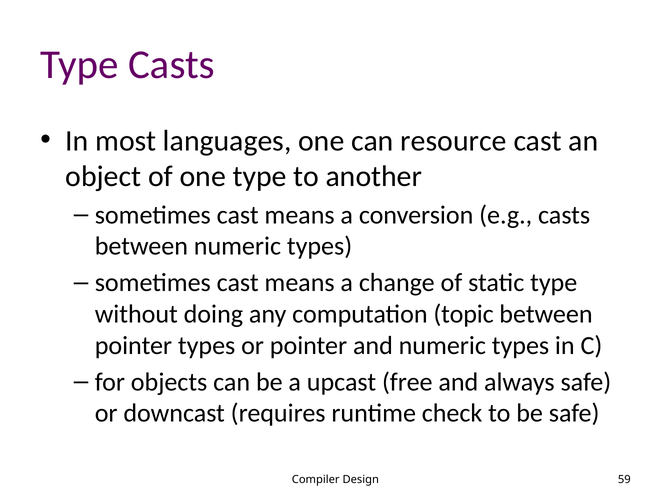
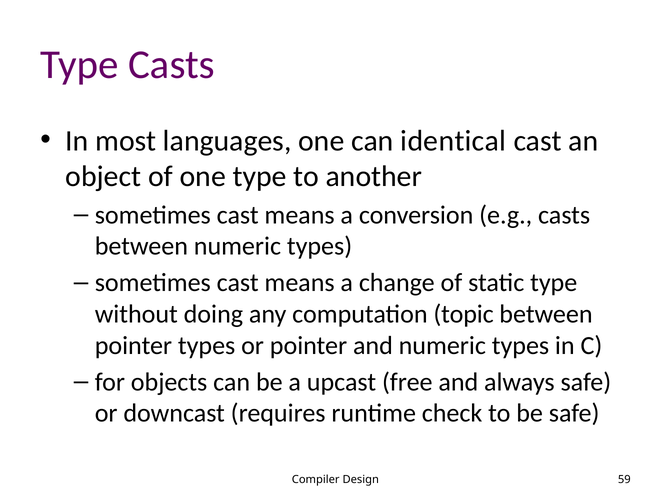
resource: resource -> identical (453, 141)
